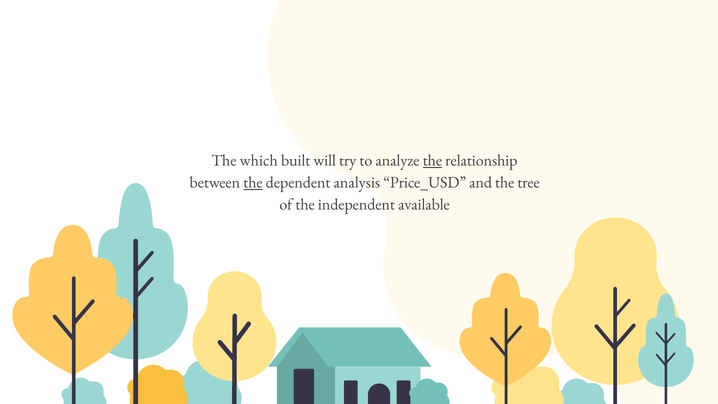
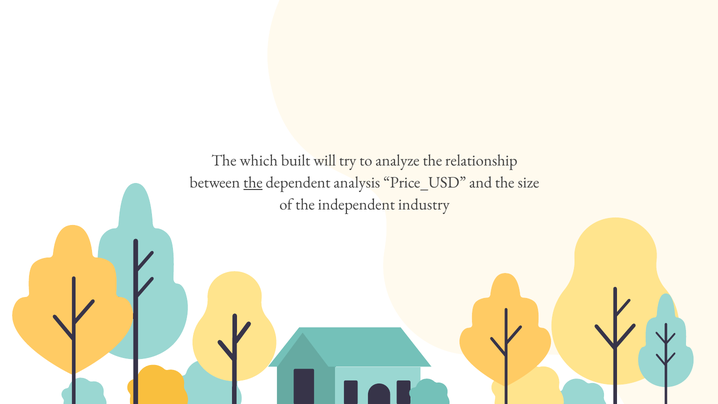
the underline: present -> none (432, 161)
tree: tree -> size (528, 183)
available: available -> industry (424, 205)
